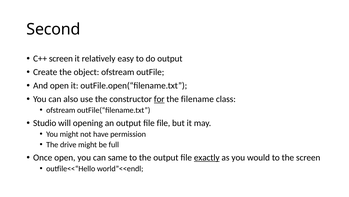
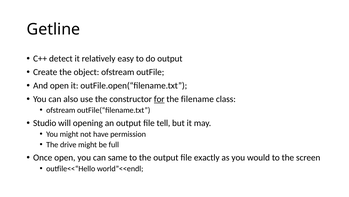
Second: Second -> Getline (53, 29)
C++ screen: screen -> detect (61, 58)
file file: file -> tell (163, 123)
exactly underline: present -> none (207, 157)
